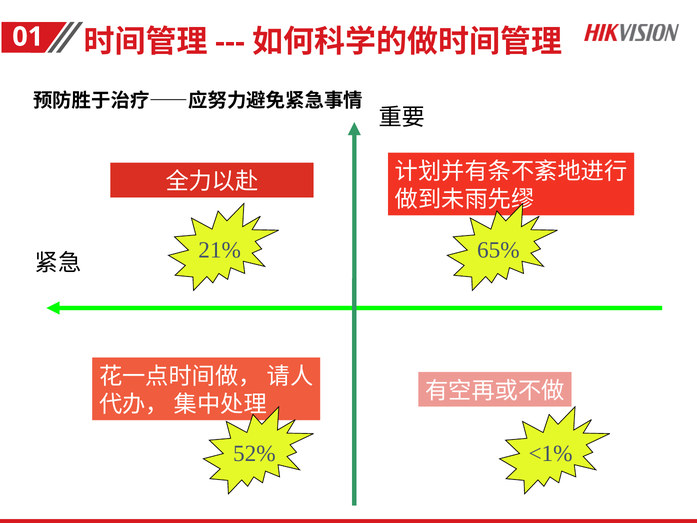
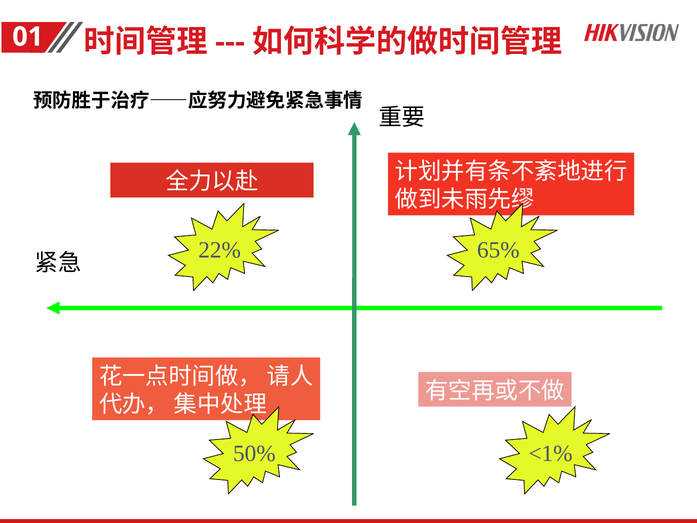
21%: 21% -> 22% (220, 250)
52%: 52% -> 50% (254, 453)
